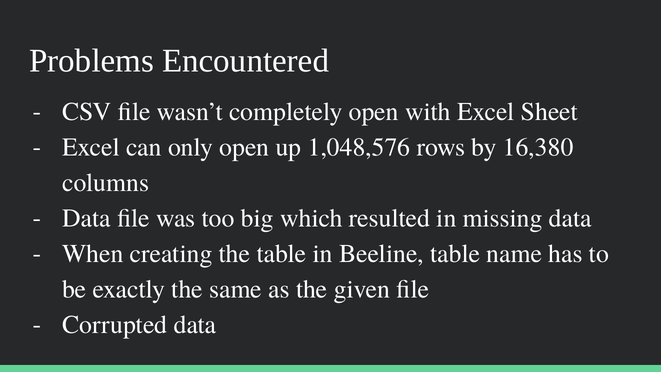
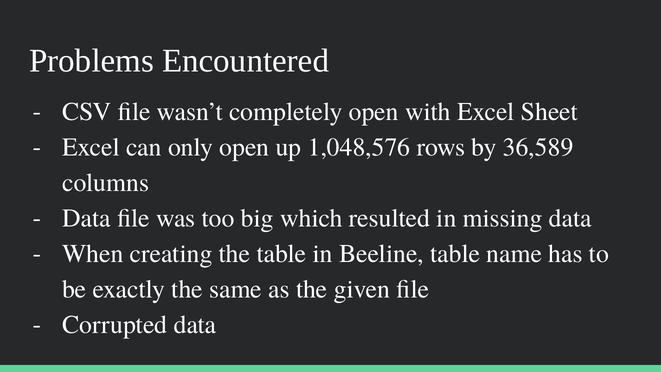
16,380: 16,380 -> 36,589 (538, 147)
